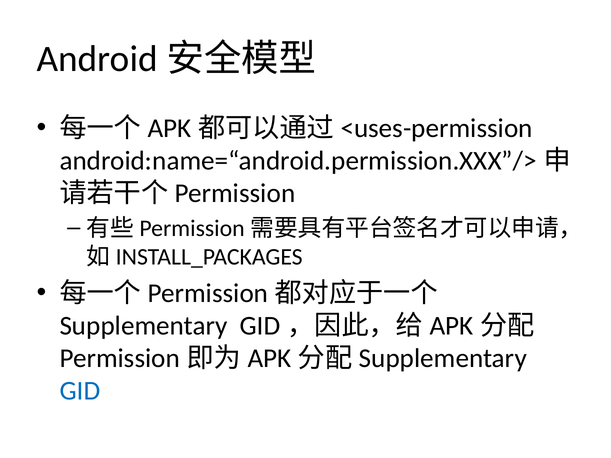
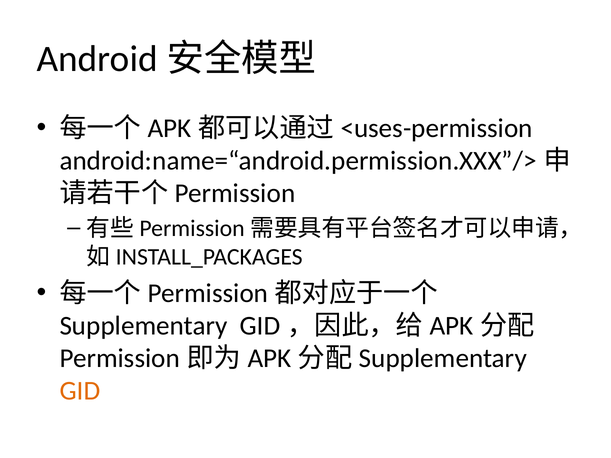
GID colour: blue -> orange (80, 391)
